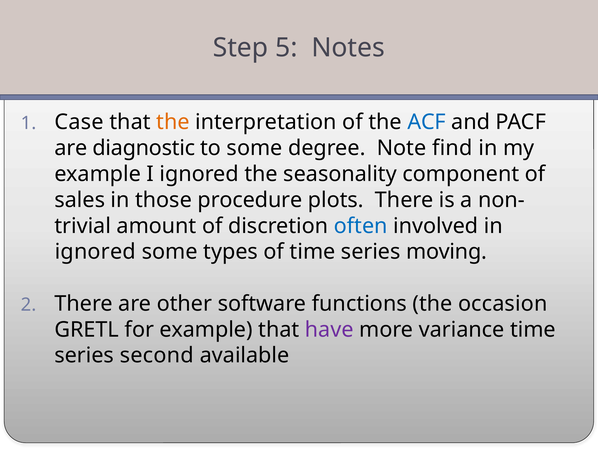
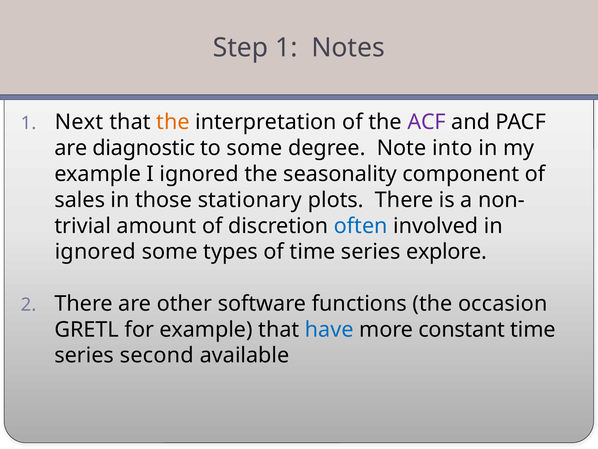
Step 5: 5 -> 1 (286, 48)
Case: Case -> Next (79, 122)
ACF colour: blue -> purple (427, 122)
find: find -> into (452, 148)
procedure: procedure -> stationary (250, 200)
moving: moving -> explore (446, 252)
have colour: purple -> blue (329, 329)
variance: variance -> constant (462, 329)
